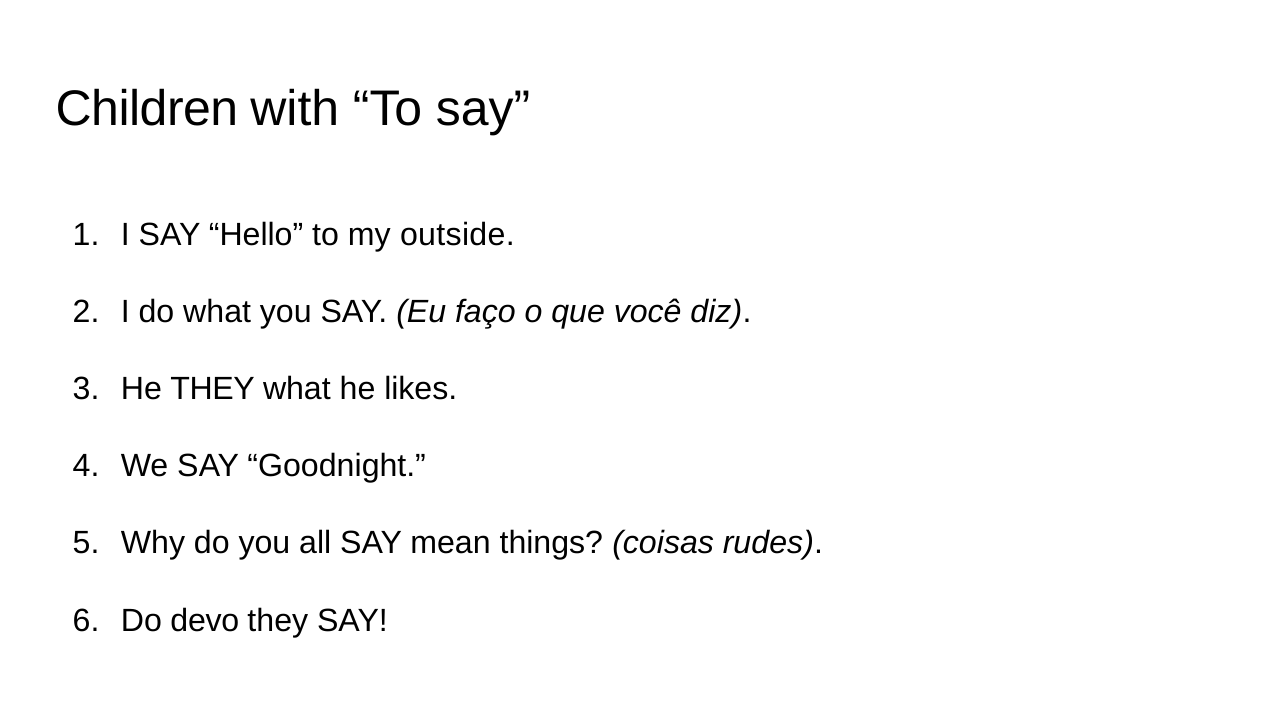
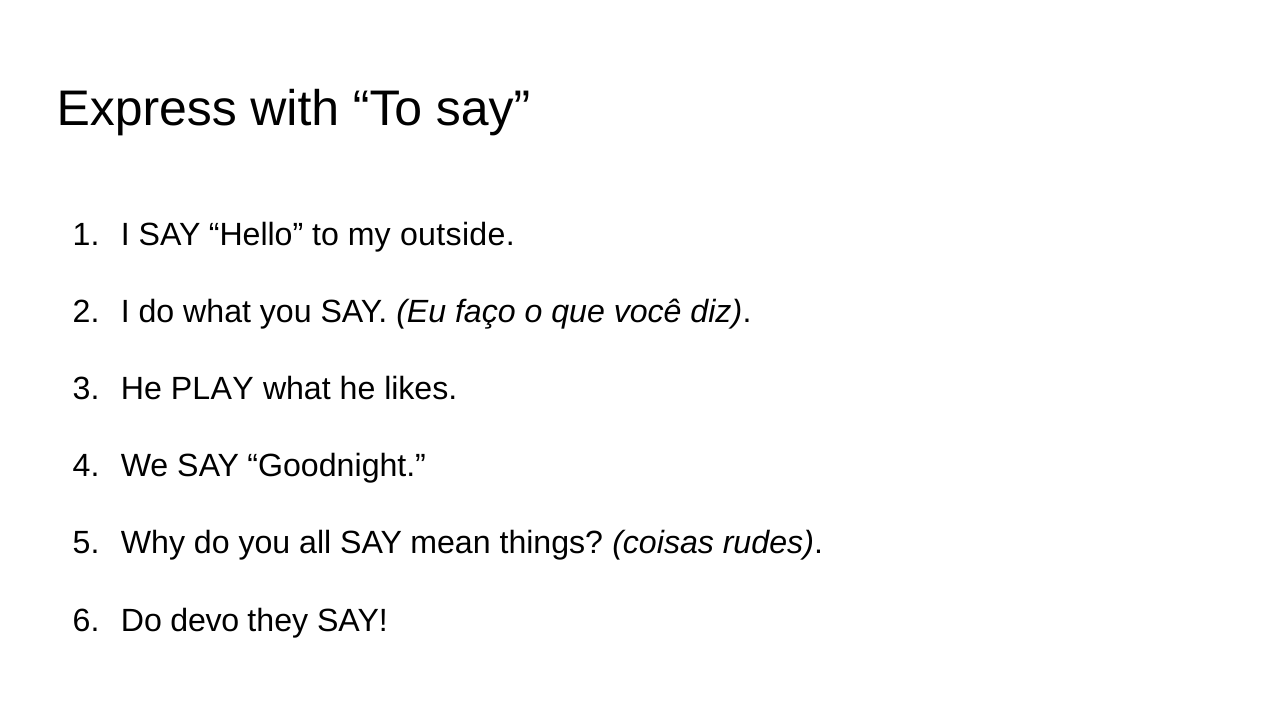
Children: Children -> Express (147, 109)
He THEY: THEY -> PLAY (212, 389)
